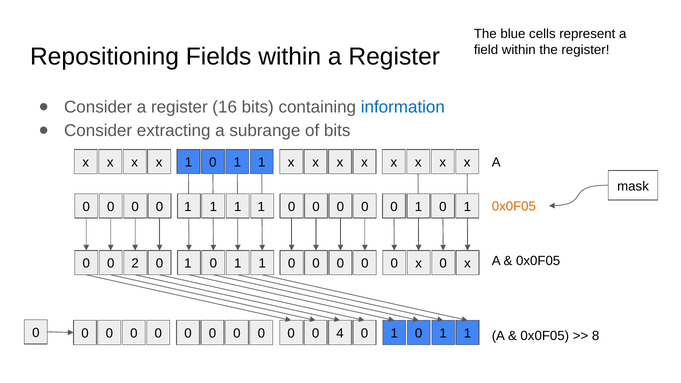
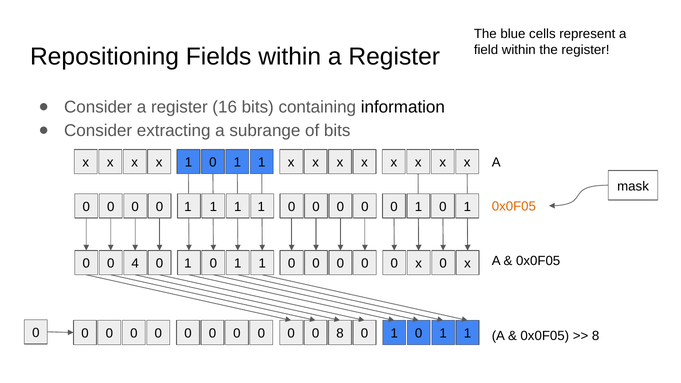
information colour: blue -> black (403, 107)
2: 2 -> 4 (135, 264)
0 4: 4 -> 8 (340, 334)
